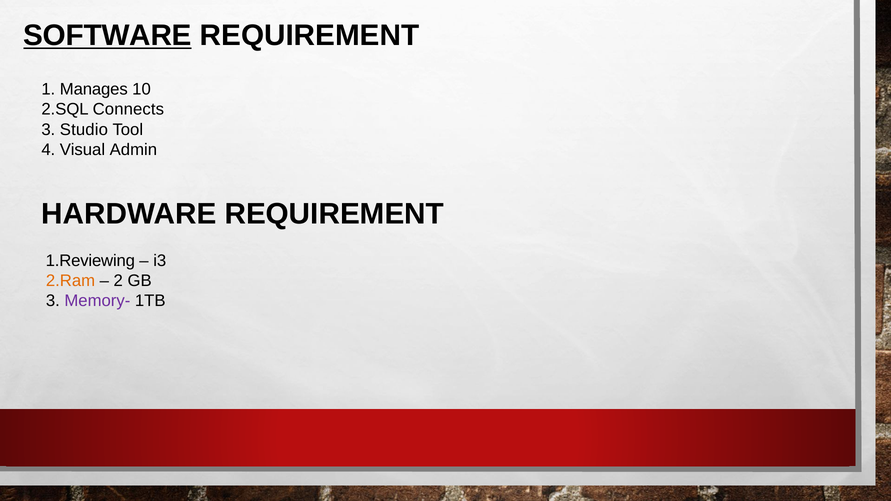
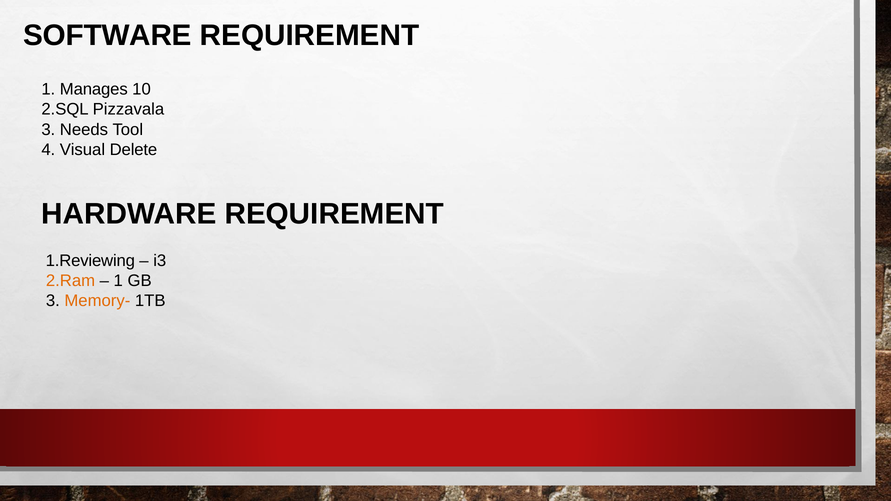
SOFTWARE underline: present -> none (107, 35)
Connects: Connects -> Pizzavala (128, 110)
Studio: Studio -> Needs (84, 130)
Admin: Admin -> Delete (133, 150)
2: 2 -> 1 (118, 281)
Memory- colour: purple -> orange (97, 301)
